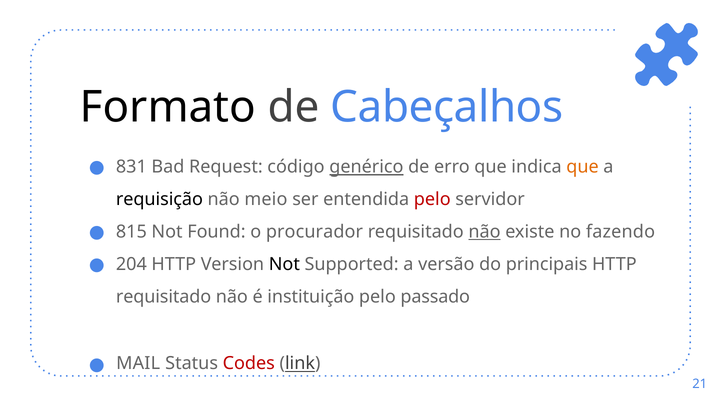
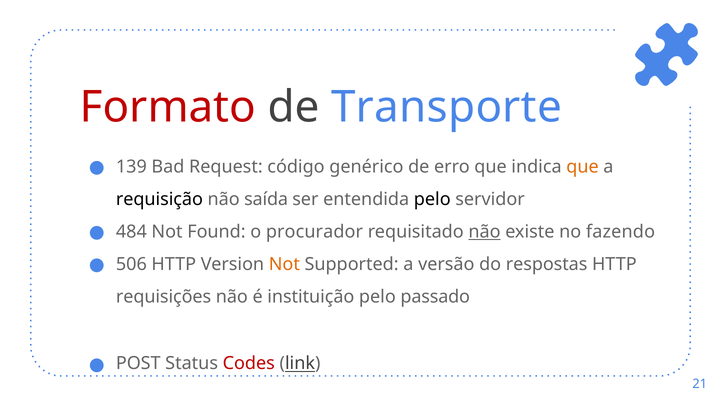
Formato colour: black -> red (168, 107)
Cabeçalhos: Cabeçalhos -> Transporte (447, 107)
831: 831 -> 139 (131, 167)
genérico underline: present -> none (366, 167)
meio: meio -> saída (266, 199)
pelo colour: red -> black (432, 199)
815: 815 -> 484 (131, 232)
204: 204 -> 506 (131, 264)
Not colour: black -> orange (284, 264)
principais: principais -> respostas (547, 264)
requisitado: requisitado -> requisições (164, 297)
MAIL: MAIL -> POST (138, 363)
